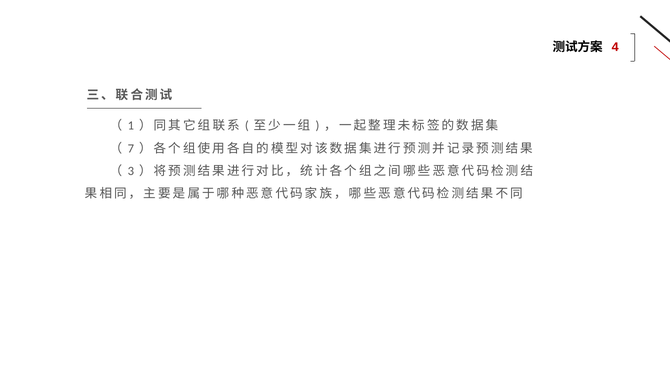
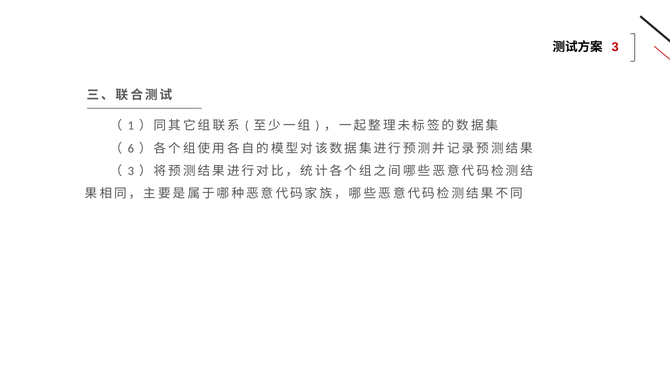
4: 4 -> 3 (615, 47)
7: 7 -> 6 (131, 148)
